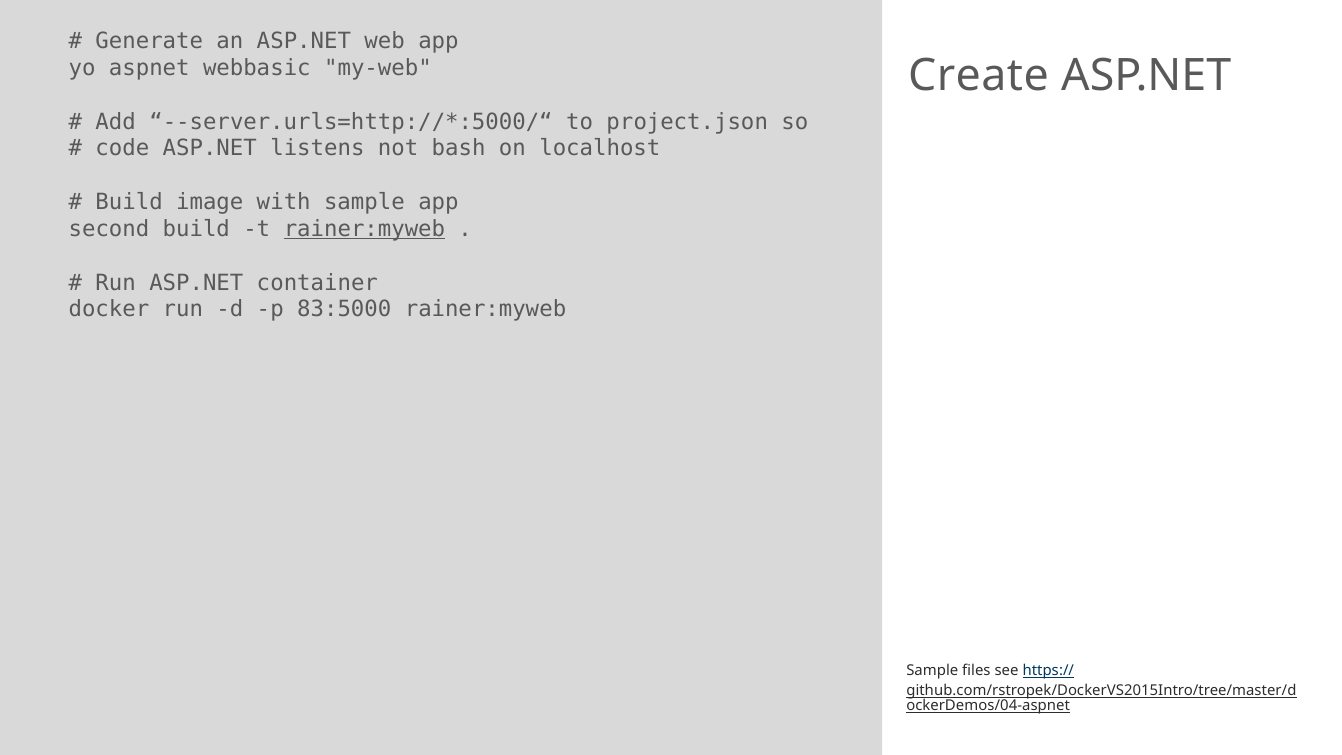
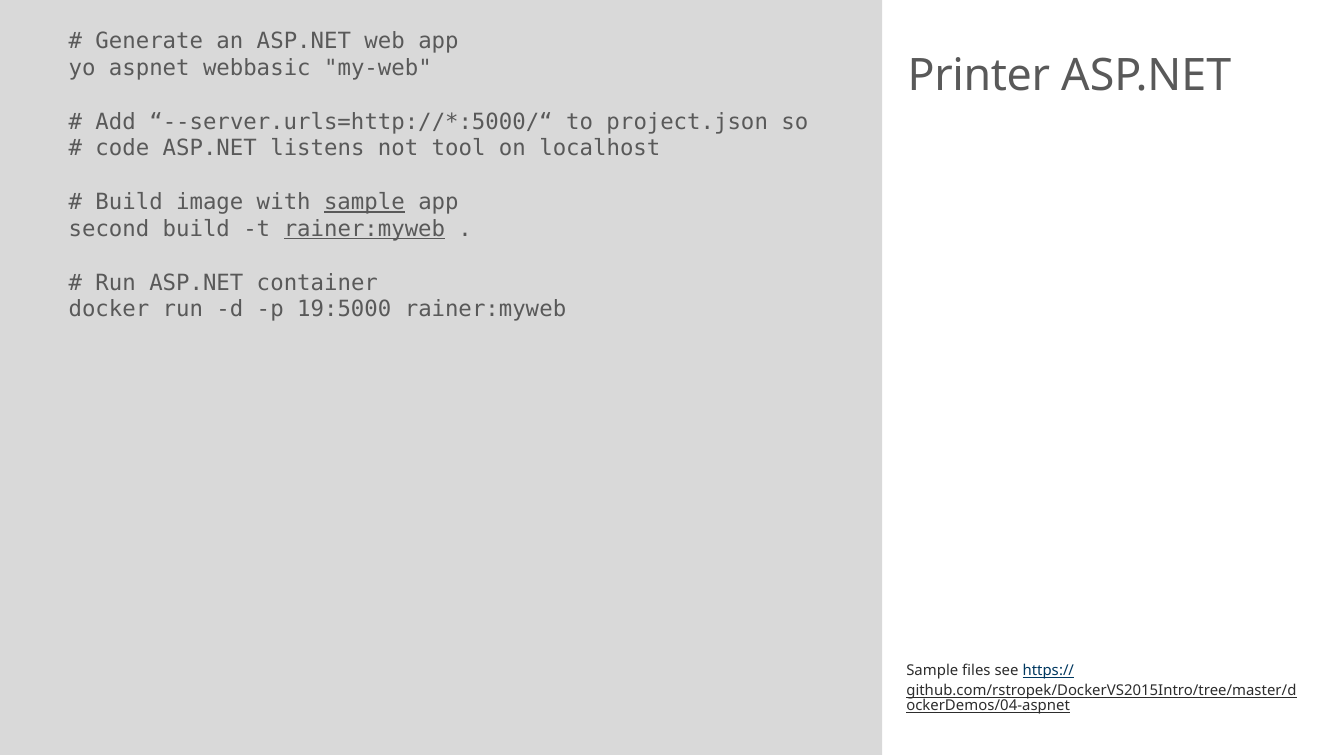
Create: Create -> Printer (979, 76)
bash: bash -> tool (459, 149)
sample underline: none -> present (364, 202)
83:5000: 83:5000 -> 19:5000 (344, 310)
